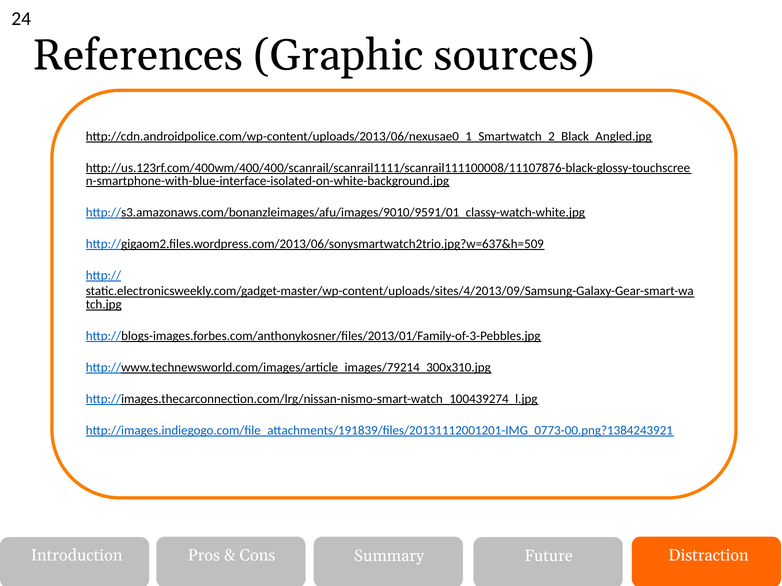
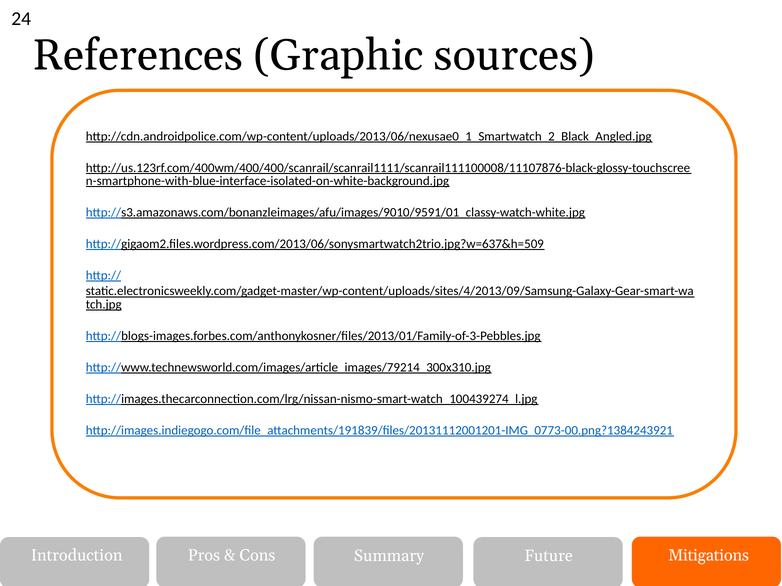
Distraction: Distraction -> Mitigations (709, 556)
